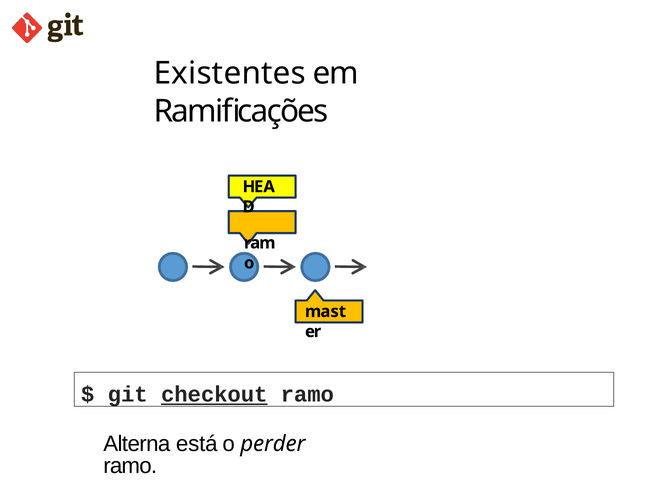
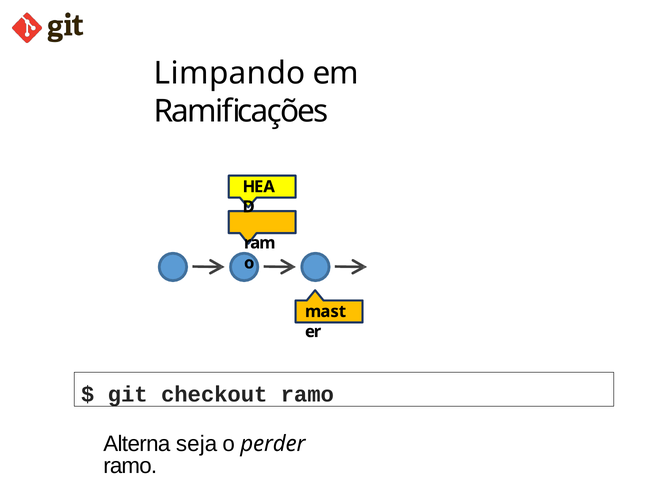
Existentes: Existentes -> Limpando (230, 73)
checkout underline: present -> none (214, 394)
está: está -> seja (197, 444)
